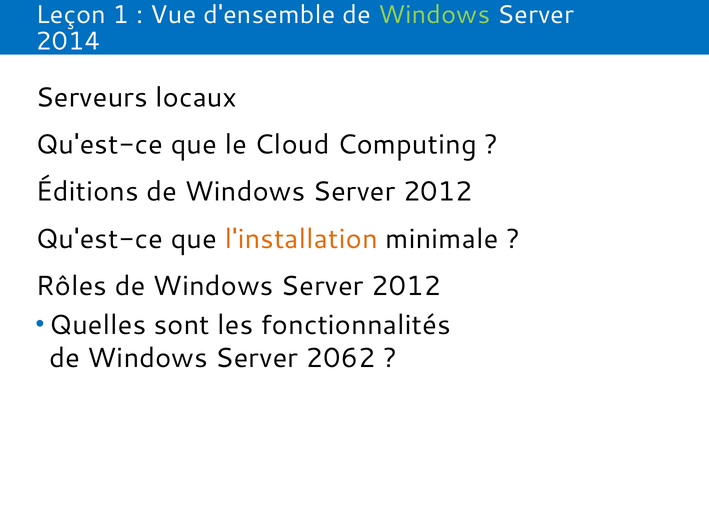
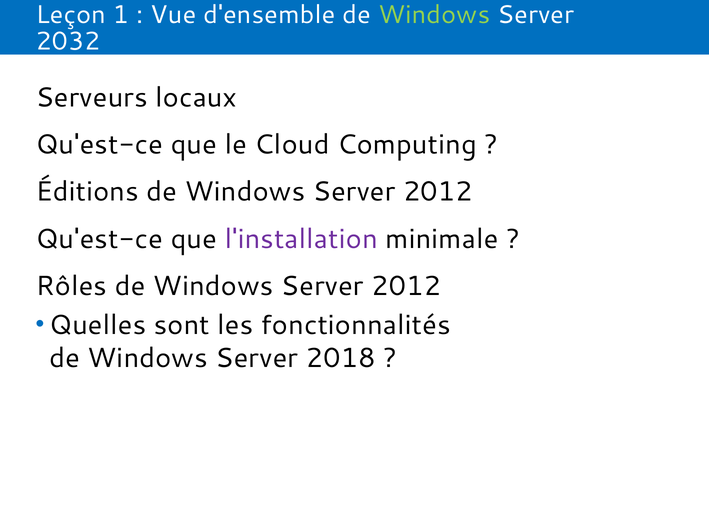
2014: 2014 -> 2032 (68, 41)
l'installation colour: orange -> purple (301, 239)
2062: 2062 -> 2018 (341, 358)
